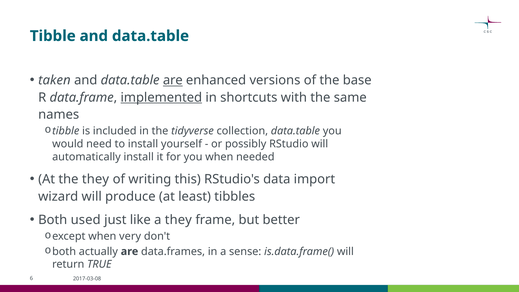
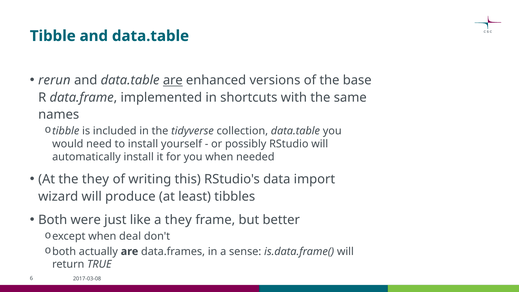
taken: taken -> rerun (54, 80)
implemented underline: present -> none (161, 97)
used: used -> were (86, 220)
very: very -> deal (130, 236)
